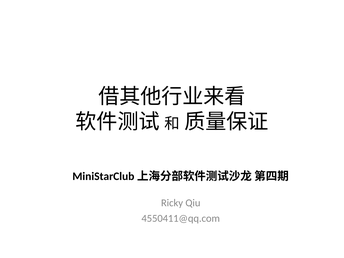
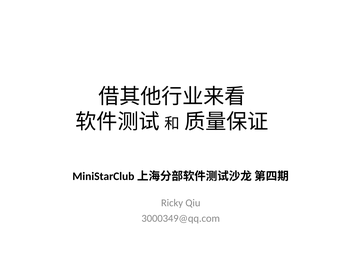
4550411@qq.com: 4550411@qq.com -> 3000349@qq.com (181, 218)
